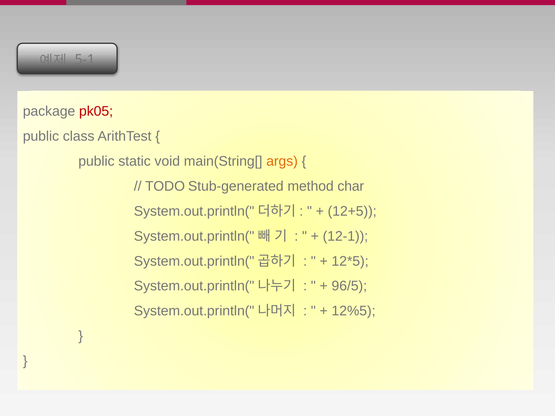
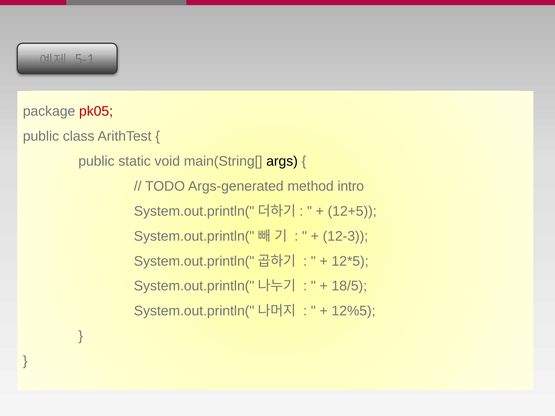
args colour: orange -> black (282, 161)
Stub-generated: Stub-generated -> Args-generated (236, 186)
char: char -> intro (351, 186)
12-1: 12-1 -> 12-3 (345, 236)
96/5: 96/5 -> 18/5 (349, 286)
